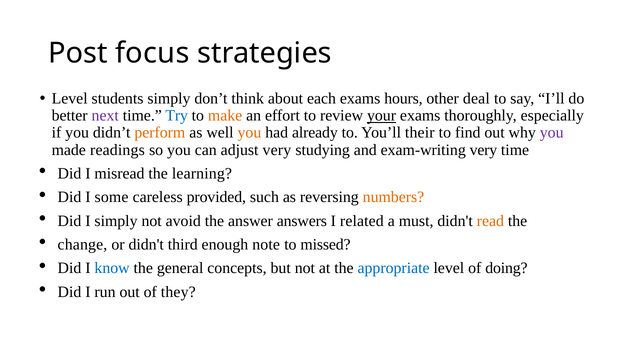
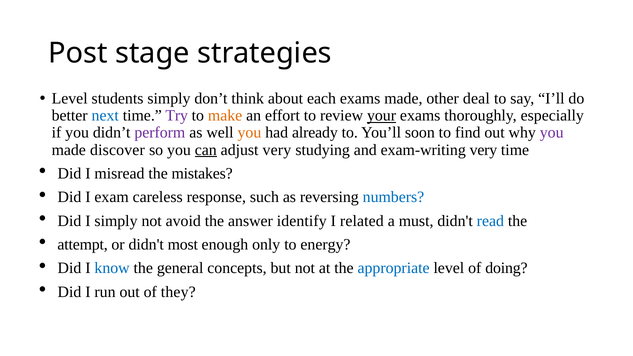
focus: focus -> stage (153, 53)
exams hours: hours -> made (403, 99)
next colour: purple -> blue (105, 116)
Try colour: blue -> purple (177, 116)
perform colour: orange -> purple (160, 133)
their: their -> soon (420, 133)
readings: readings -> discover (117, 150)
can underline: none -> present (206, 150)
learning: learning -> mistakes (202, 174)
some: some -> exam (112, 197)
provided: provided -> response (216, 197)
numbers colour: orange -> blue (393, 197)
answers: answers -> identify (302, 221)
read colour: orange -> blue (490, 221)
change: change -> attempt (83, 245)
third: third -> most (183, 245)
note: note -> only (266, 245)
missed: missed -> energy (325, 245)
